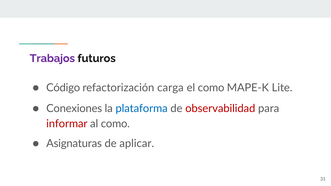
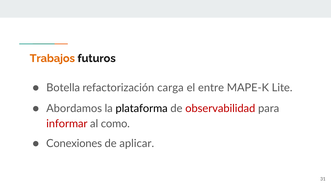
Trabajos colour: purple -> orange (52, 58)
Código: Código -> Botella (63, 88)
el como: como -> entre (211, 88)
Conexiones: Conexiones -> Abordamos (74, 109)
plataforma colour: blue -> black (142, 109)
Asignaturas: Asignaturas -> Conexiones (74, 144)
